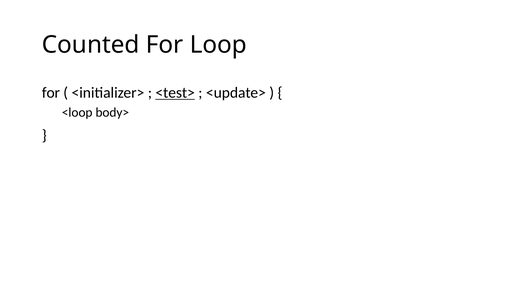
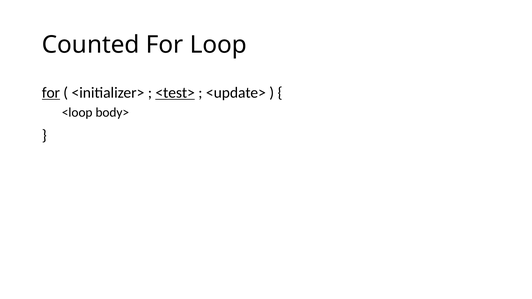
for underline: none -> present (51, 93)
